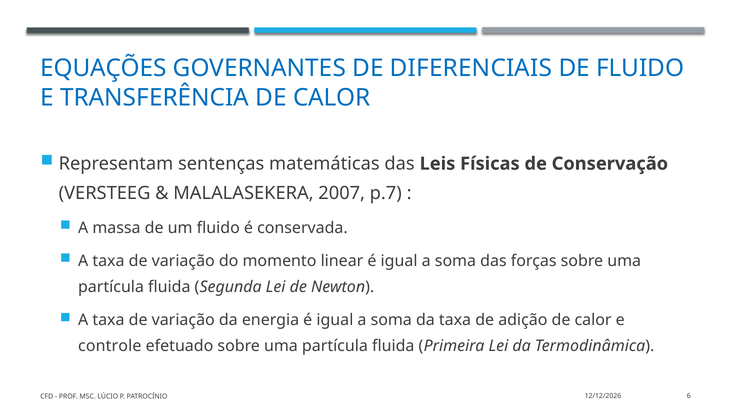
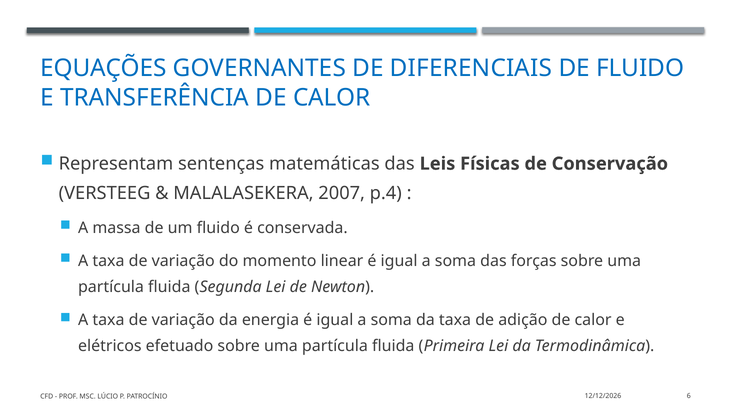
p.7: p.7 -> p.4 (386, 193)
controle: controle -> elétricos (110, 346)
